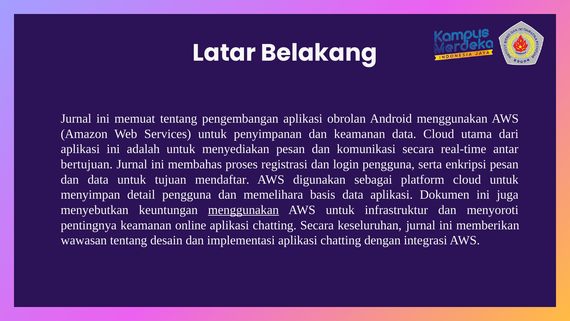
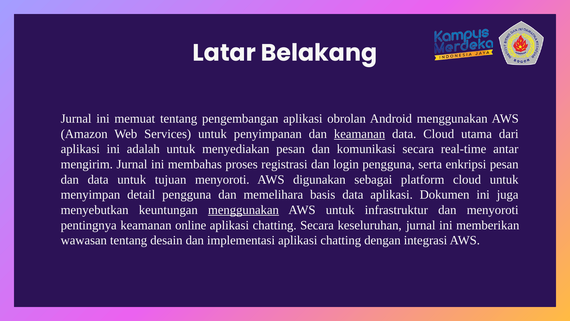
keamanan underline: none -> present (360, 134)
bertujuan: bertujuan -> mengirim (87, 164)
tujuan mendaftar: mendaftar -> menyoroti (222, 179)
